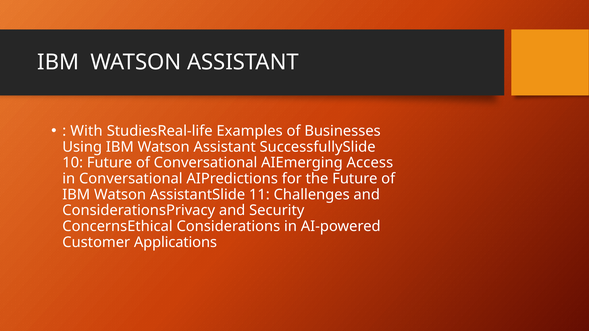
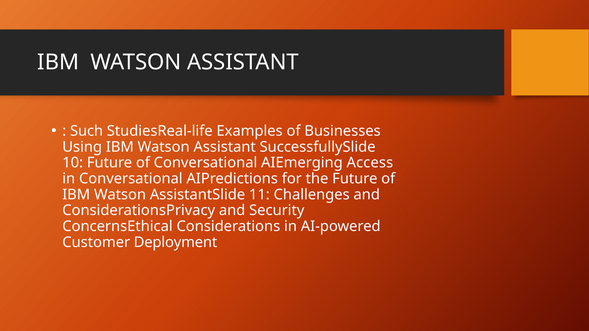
With: With -> Such (87, 131)
Applications: Applications -> Deployment (175, 242)
